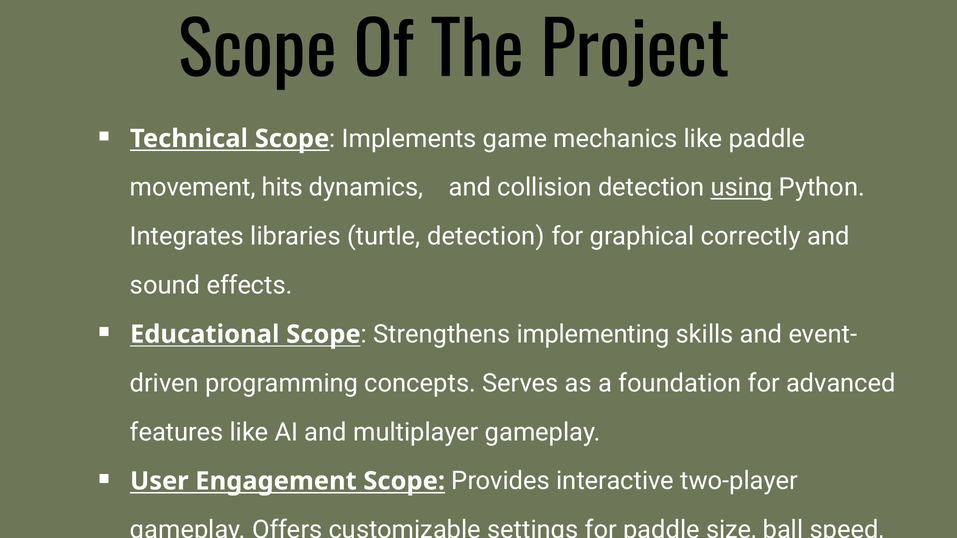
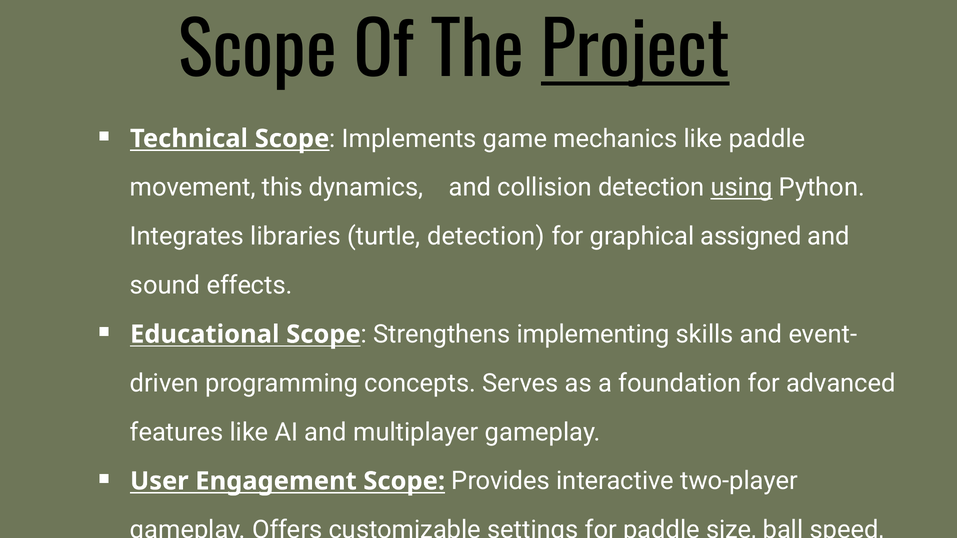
Project underline: none -> present (635, 52)
hits: hits -> this (282, 188)
correctly: correctly -> assigned (751, 237)
